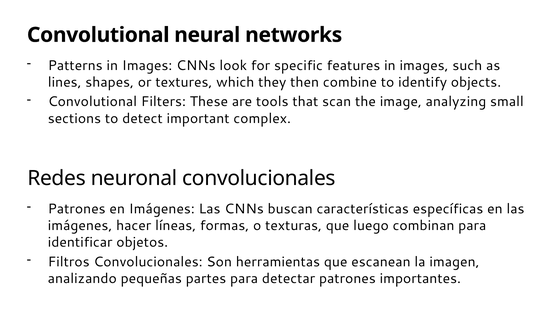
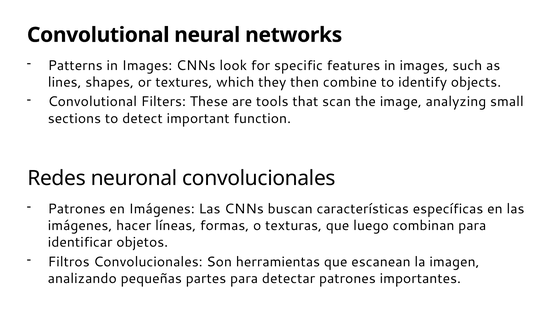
complex: complex -> function (262, 119)
